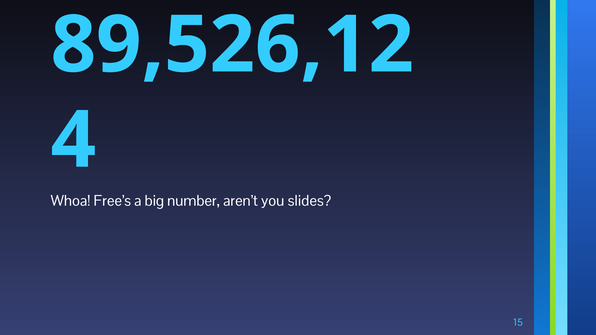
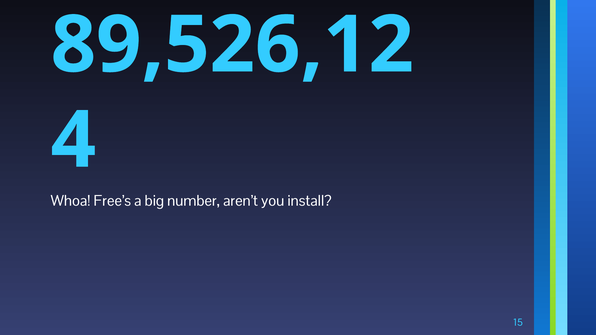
slides: slides -> install (310, 201)
